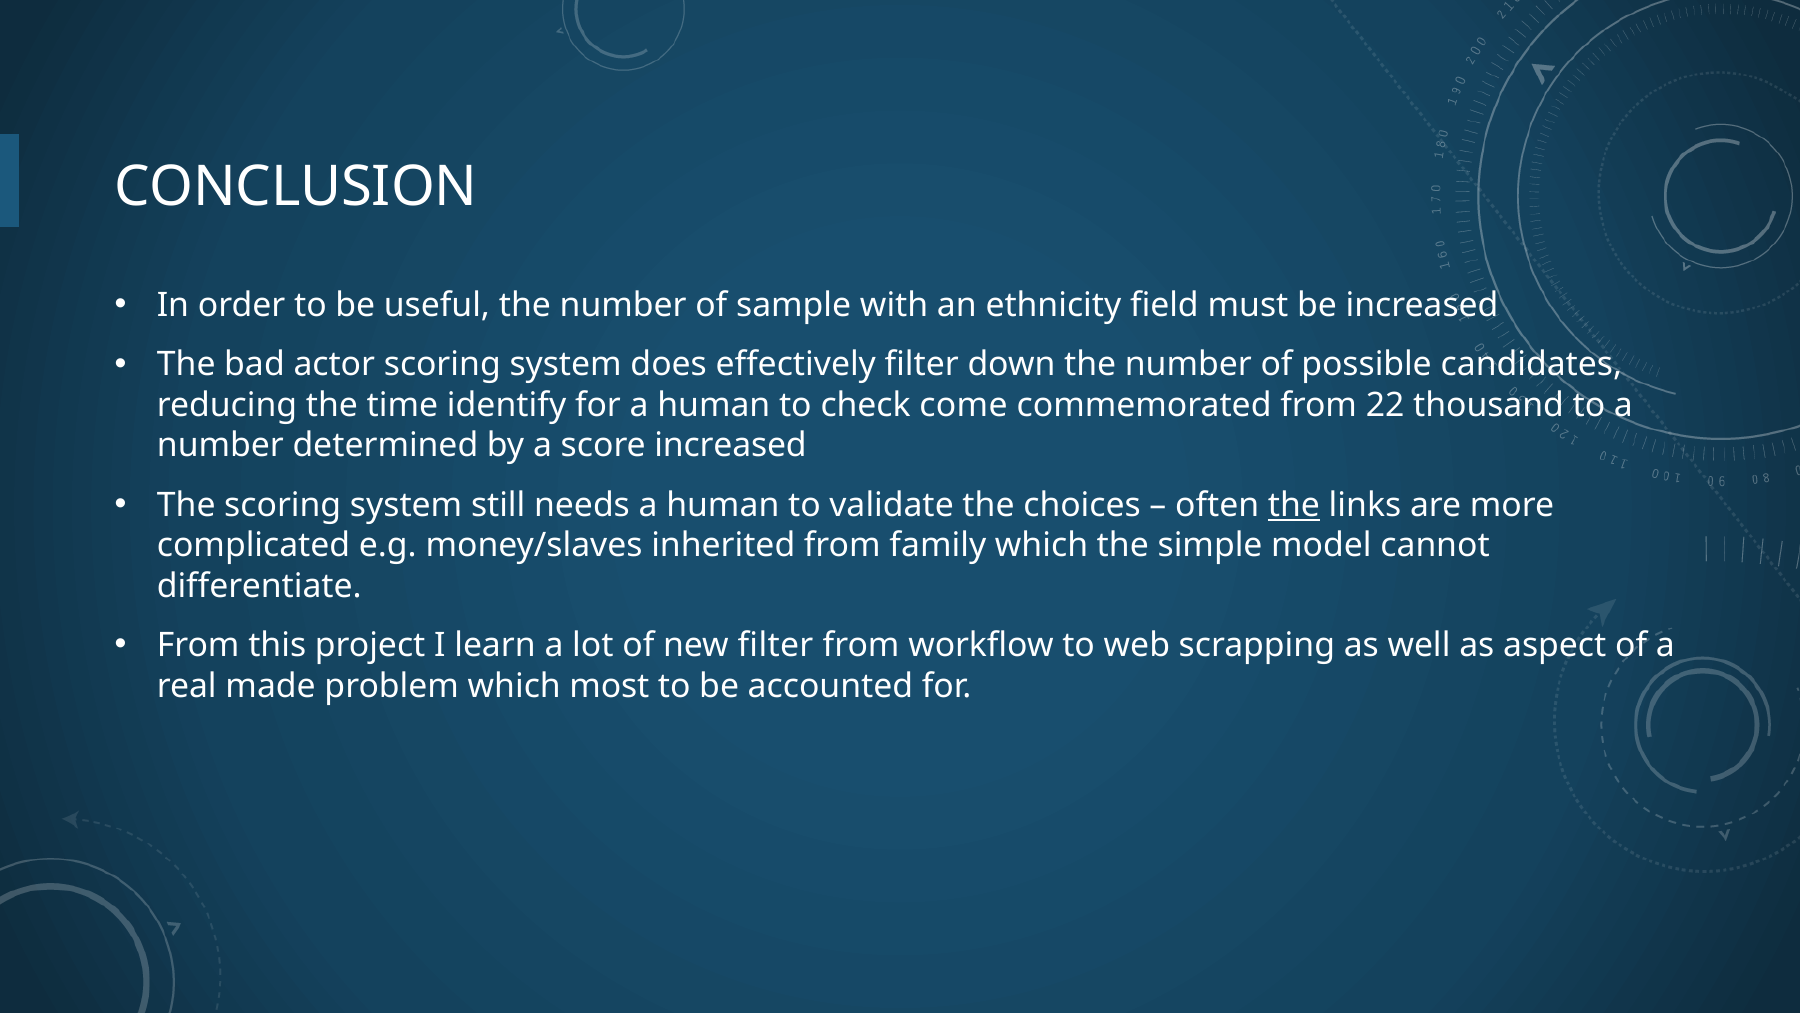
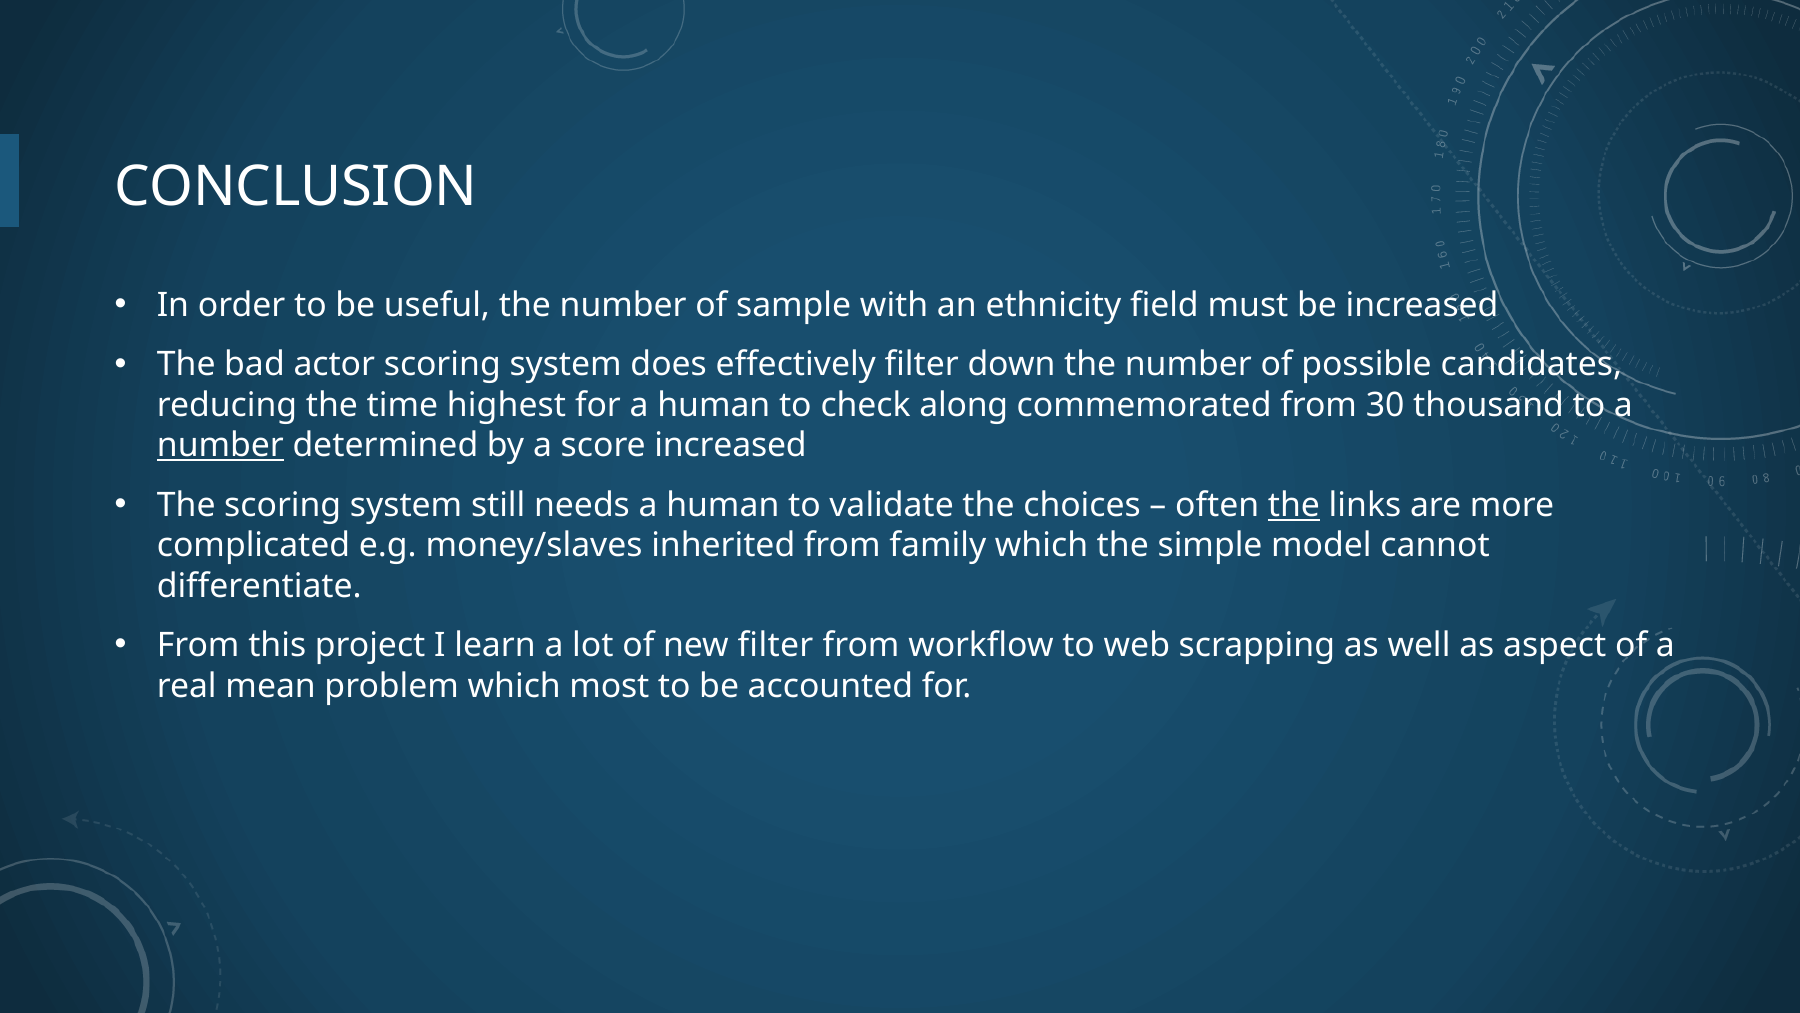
identify: identify -> highest (507, 405)
come: come -> along (964, 405)
22: 22 -> 30 (1385, 405)
number underline: none -> present (220, 446)
made: made -> mean (271, 686)
